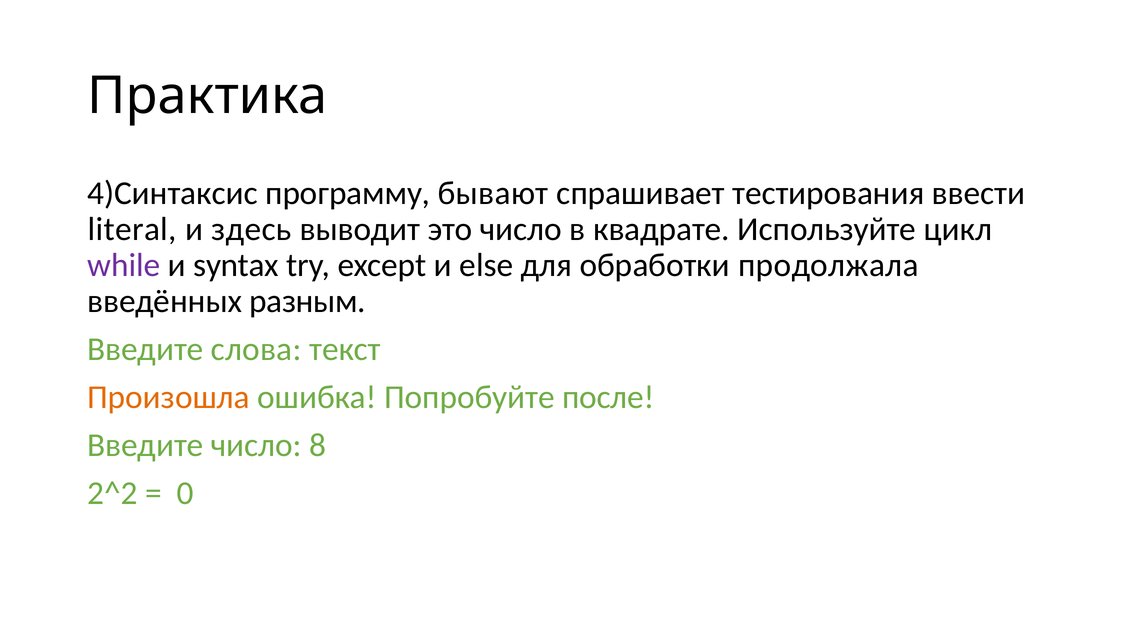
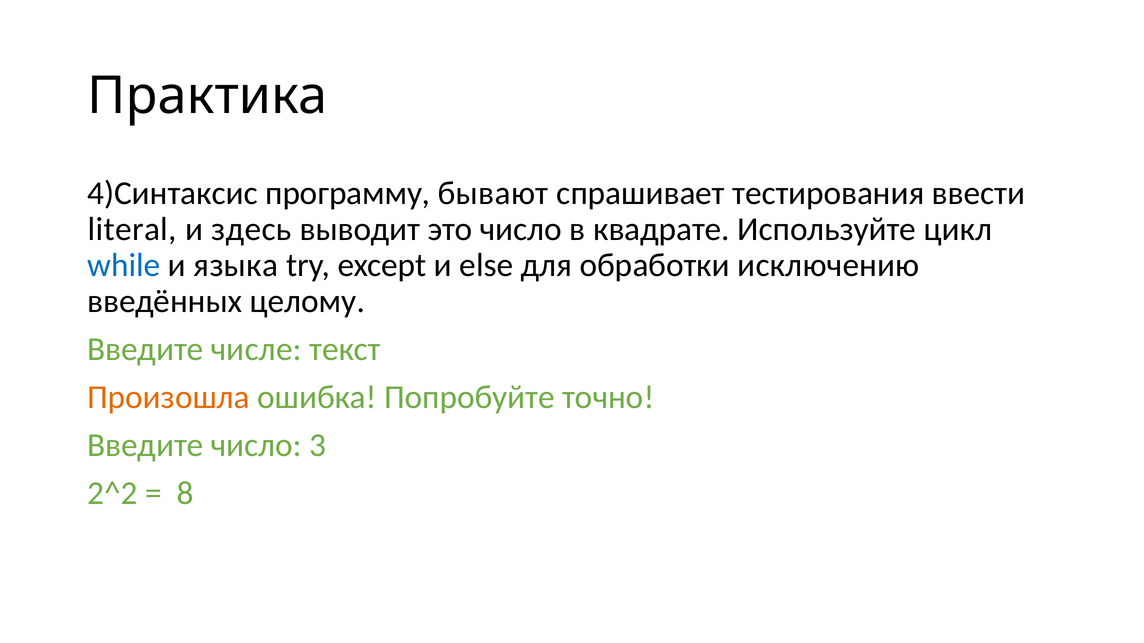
while colour: purple -> blue (124, 266)
syntax: syntax -> языка (236, 266)
продолжала: продолжала -> исключению (828, 266)
разным: разным -> целому (307, 302)
слова: слова -> числе (256, 350)
после: после -> точно (608, 397)
8: 8 -> 3 (318, 445)
0: 0 -> 8 (185, 493)
